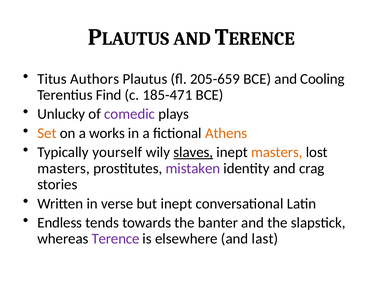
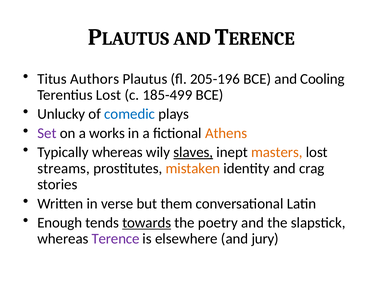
205-659: 205-659 -> 205-196 (215, 79)
Terentius Find: Find -> Lost (109, 95)
185-471: 185-471 -> 185-499 (167, 95)
comedic colour: purple -> blue (130, 114)
Set colour: orange -> purple (47, 133)
Typically yourself: yourself -> whereas (117, 152)
masters: masters -> streams (64, 169)
mistaken colour: purple -> orange (193, 169)
but inept: inept -> them (176, 204)
Endless: Endless -> Enough (60, 223)
towards underline: none -> present (147, 223)
banter: banter -> poetry (218, 223)
last: last -> jury (265, 239)
